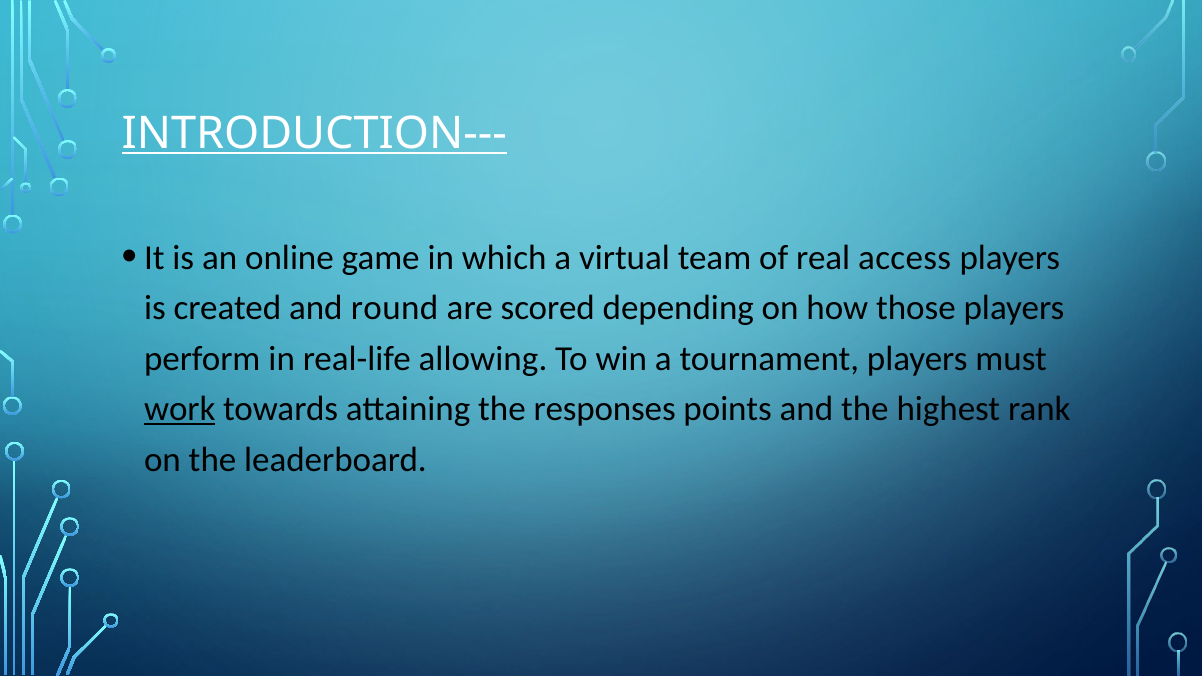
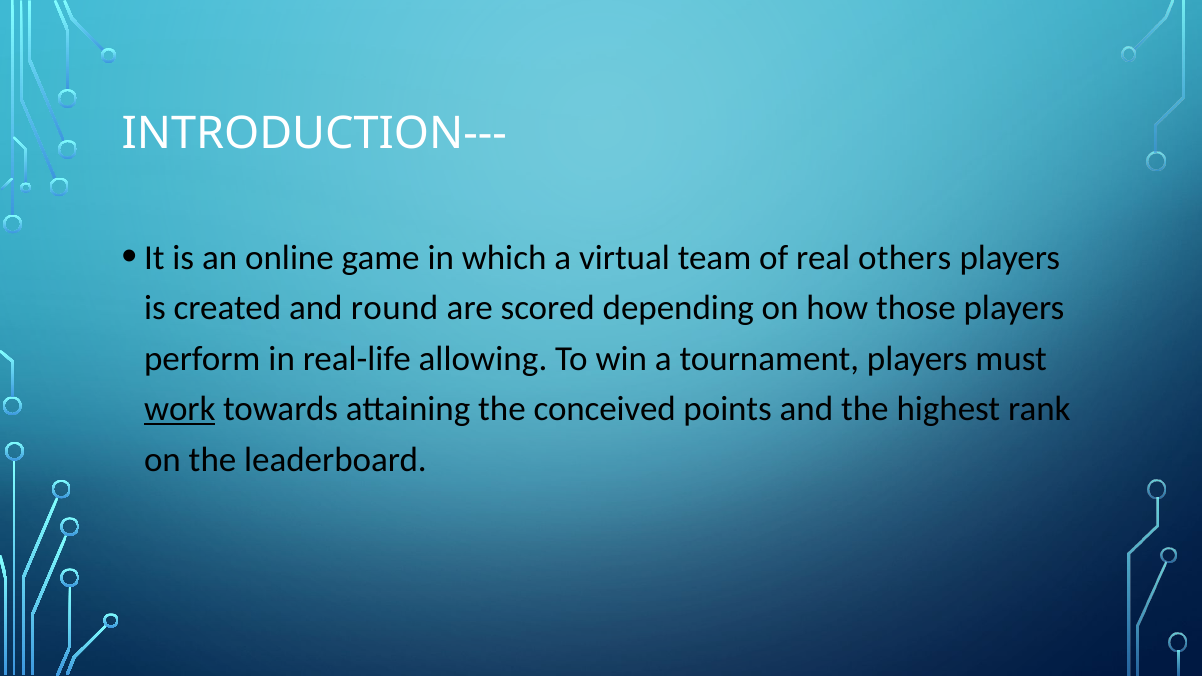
INTRODUCTION--- underline: present -> none (314, 134)
access: access -> others (905, 258)
responses: responses -> conceived (605, 409)
